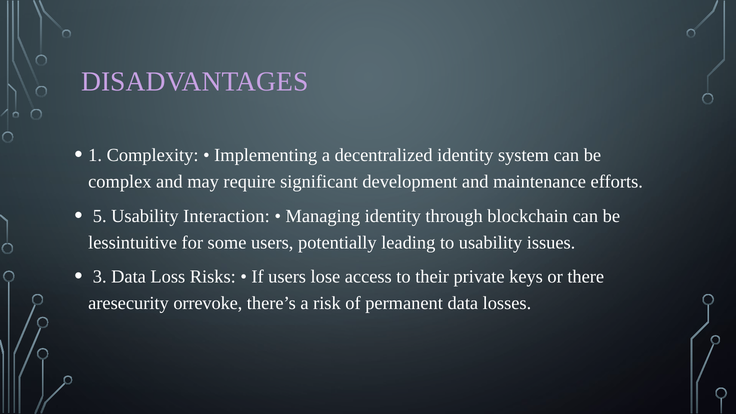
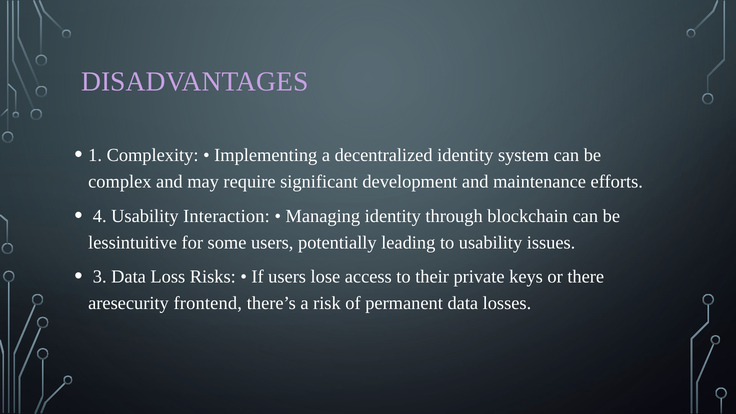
5: 5 -> 4 (100, 216)
orrevoke: orrevoke -> frontend (208, 303)
